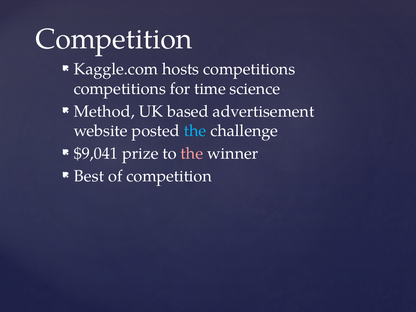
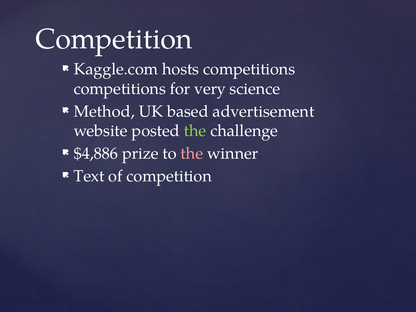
time: time -> very (210, 89)
the colour: light blue -> light green (195, 131)
$9,041: $9,041 -> $4,886 (96, 153)
Best: Best -> Text (89, 176)
